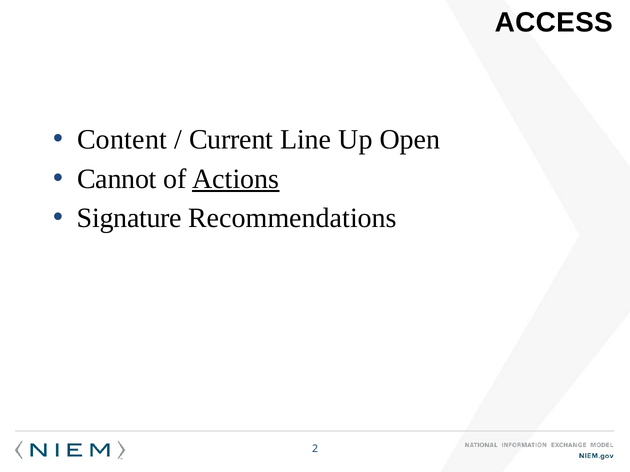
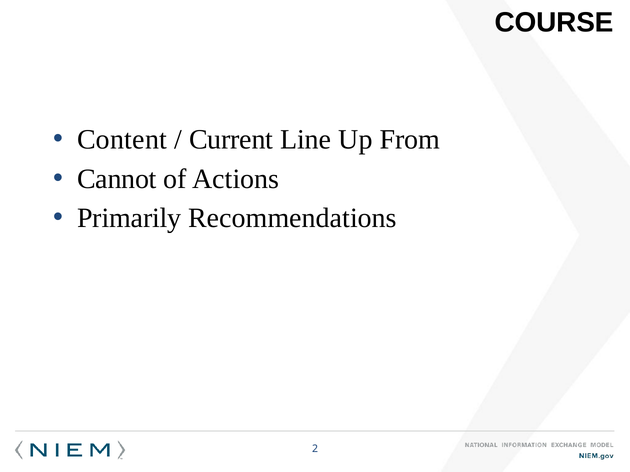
ACCESS: ACCESS -> COURSE (554, 23)
Open: Open -> From (410, 140)
Actions underline: present -> none (236, 179)
Signature: Signature -> Primarily (129, 218)
